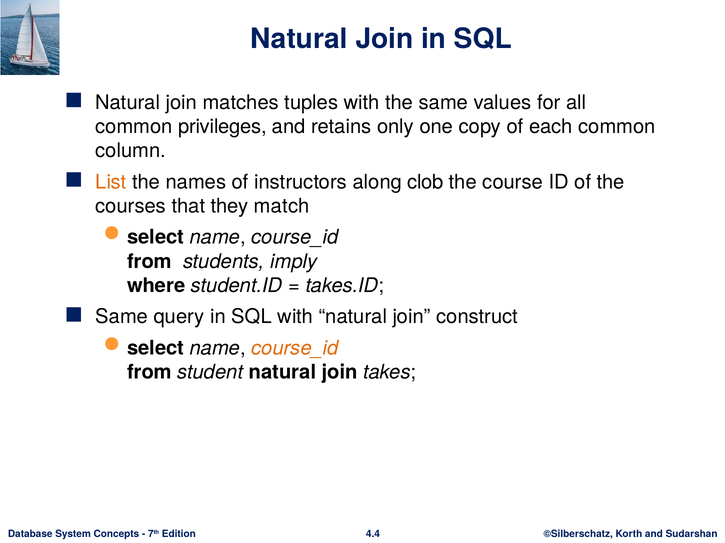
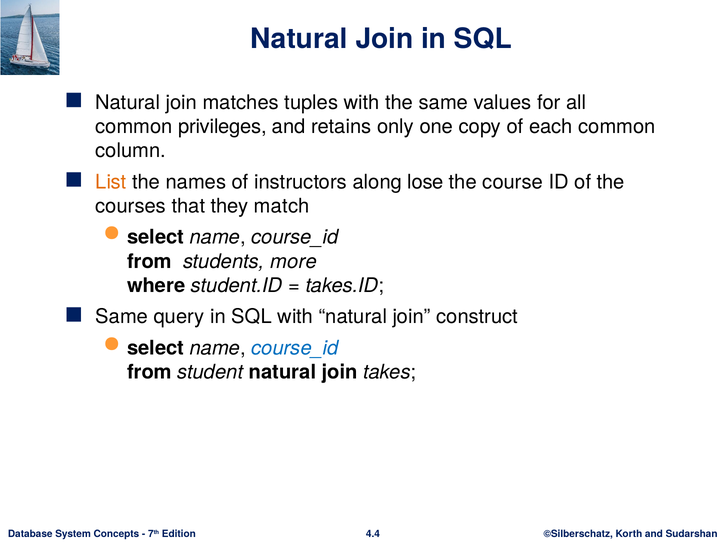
clob: clob -> lose (425, 182)
imply: imply -> more (294, 262)
course_id colour: orange -> blue (295, 348)
